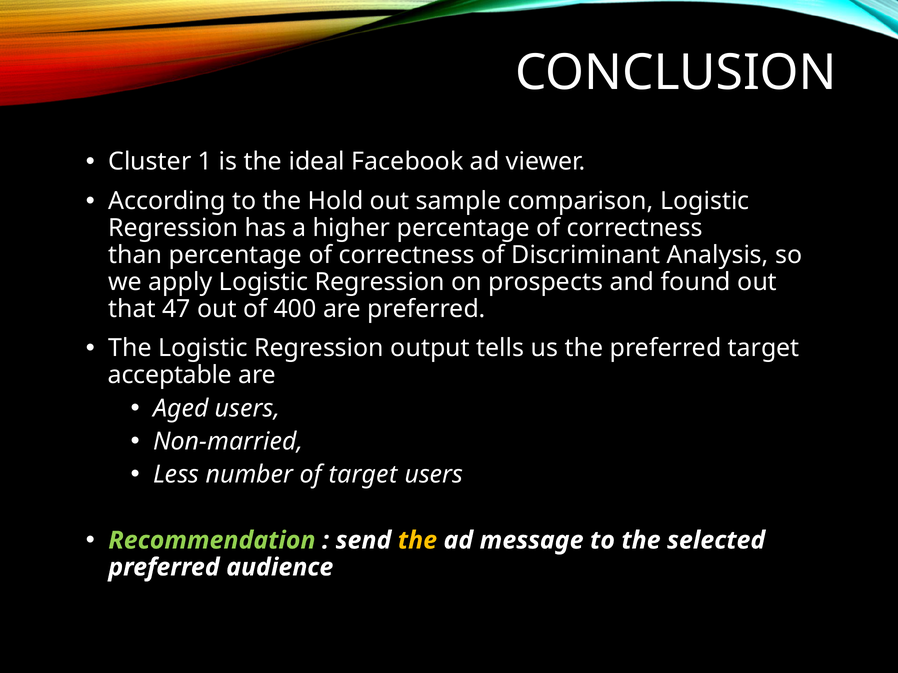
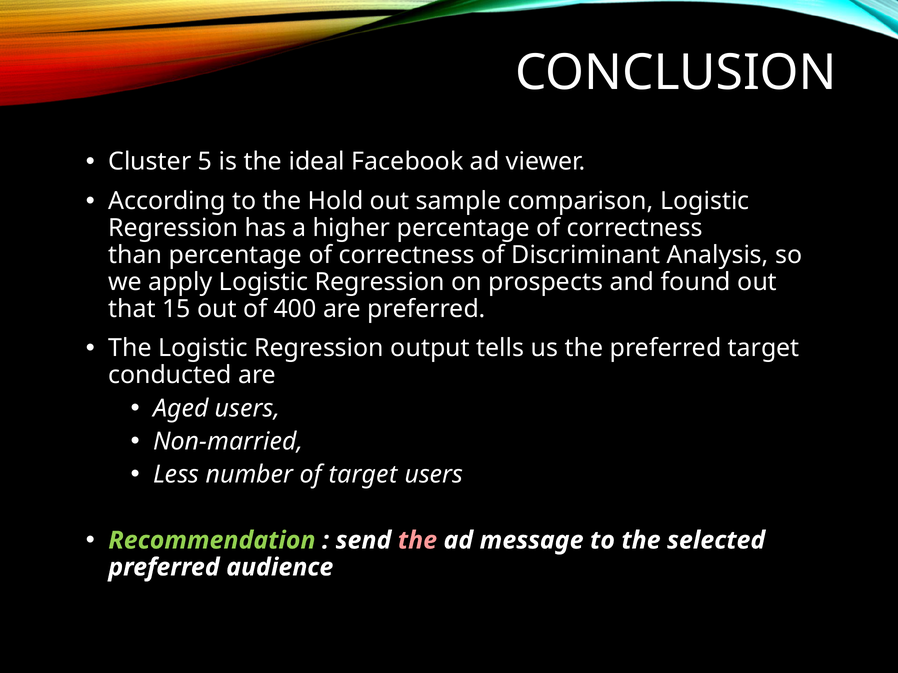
1: 1 -> 5 (205, 162)
47: 47 -> 15 (176, 309)
acceptable: acceptable -> conducted (170, 375)
the colour: yellow -> pink (417, 541)
